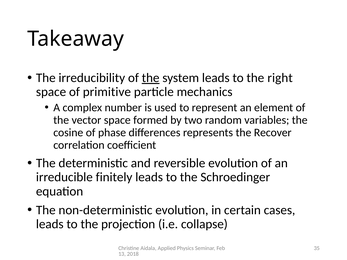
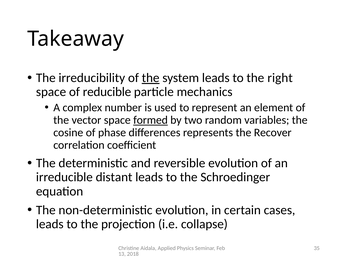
primitive: primitive -> reducible (107, 92)
formed underline: none -> present (151, 120)
finitely: finitely -> distant (114, 177)
